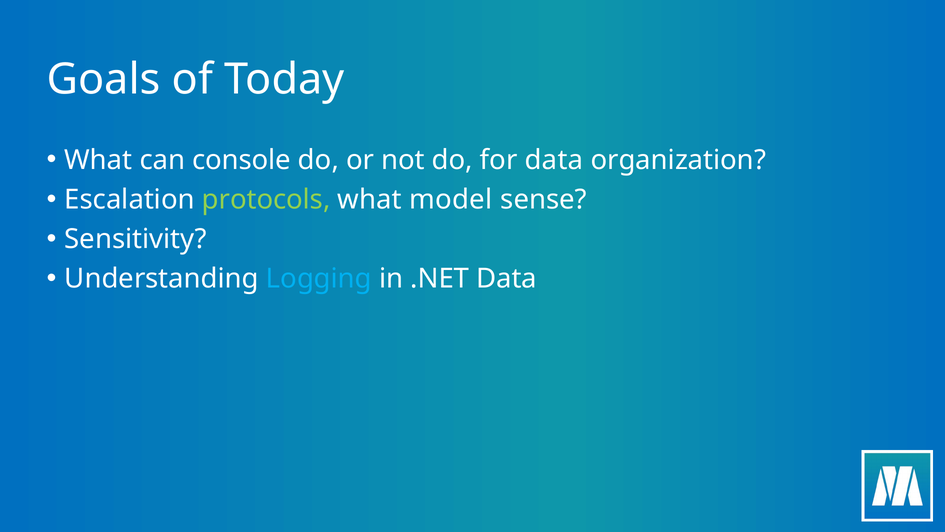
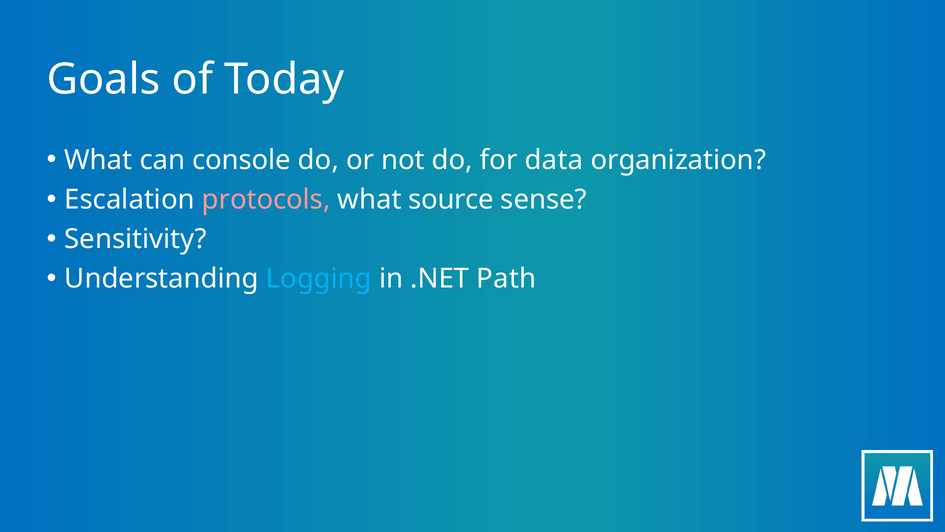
protocols colour: light green -> pink (266, 199)
model: model -> source (451, 199)
.NET Data: Data -> Path (506, 279)
